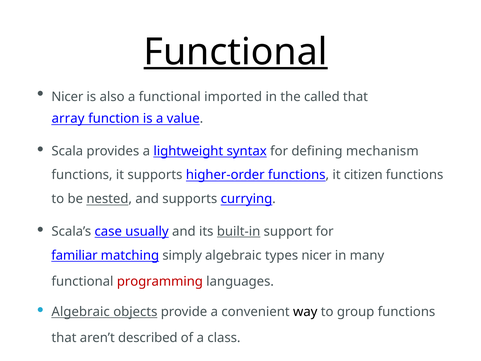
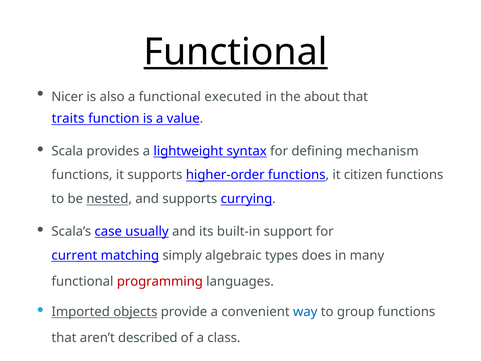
imported: imported -> executed (233, 97)
called: called -> about (322, 97)
array: array -> traits (68, 118)
built-in underline: present -> none (239, 231)
familiar: familiar -> current (74, 255)
types nicer: nicer -> does (316, 255)
Algebraic: Algebraic -> Imported (81, 312)
way colour: black -> blue (305, 312)
